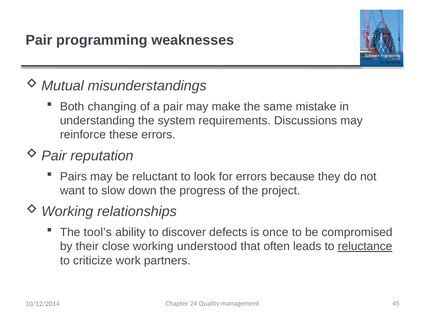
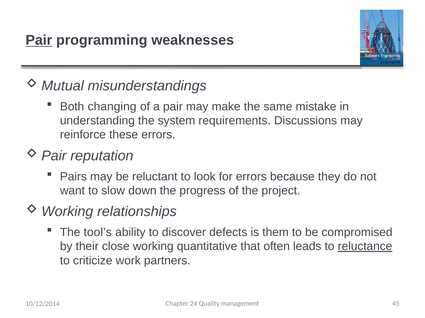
Pair underline: none -> present (39, 40)
once: once -> them (276, 233)
understood: understood -> quantitative (207, 247)
